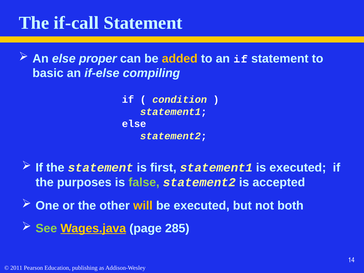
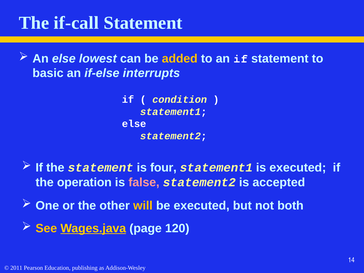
proper: proper -> lowest (98, 59)
compiling: compiling -> interrupts (151, 73)
first: first -> four (163, 168)
purposes: purposes -> operation (84, 182)
false colour: light green -> pink (144, 182)
See colour: light green -> yellow (46, 228)
285: 285 -> 120 (177, 228)
